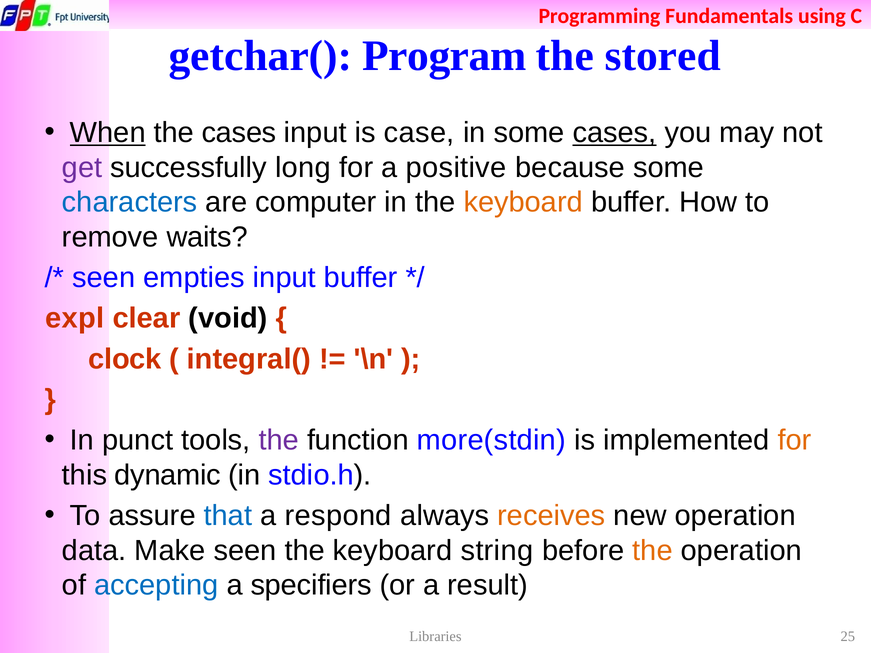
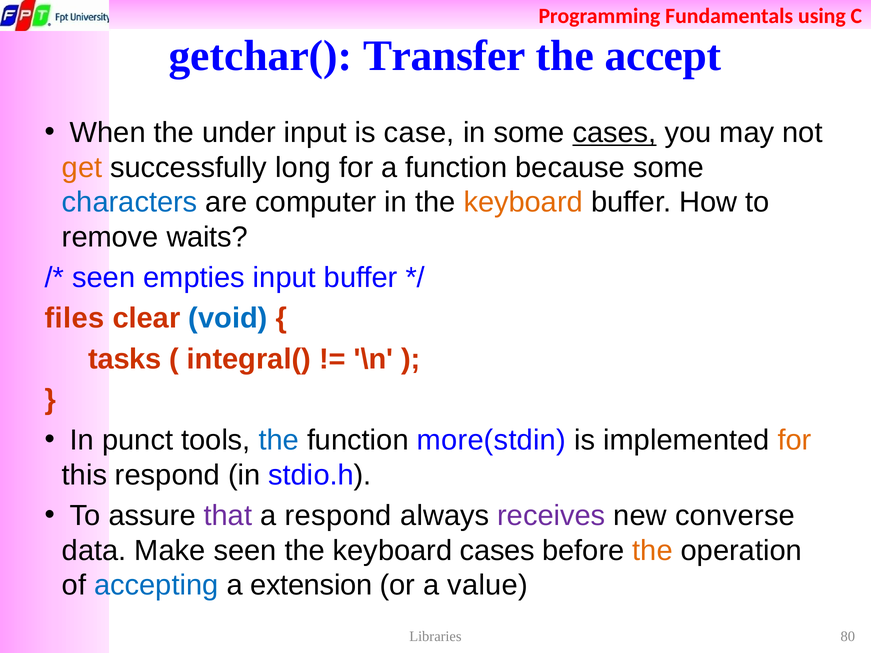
Program: Program -> Transfer (444, 56)
stored: stored -> accept (663, 56)
When underline: present -> none (108, 133)
the cases: cases -> under (239, 133)
get colour: purple -> orange (82, 168)
a positive: positive -> function (456, 168)
expl: expl -> files (75, 318)
void colour: black -> blue (228, 318)
clock: clock -> tasks (125, 359)
the colour: purple -> blue (279, 440)
this dynamic: dynamic -> respond (167, 475)
that colour: blue -> purple (228, 516)
receives colour: orange -> purple (551, 516)
new operation: operation -> converse (735, 516)
keyboard string: string -> cases (497, 551)
specifiers: specifiers -> extension (311, 586)
result: result -> value (488, 586)
25: 25 -> 80 (848, 637)
